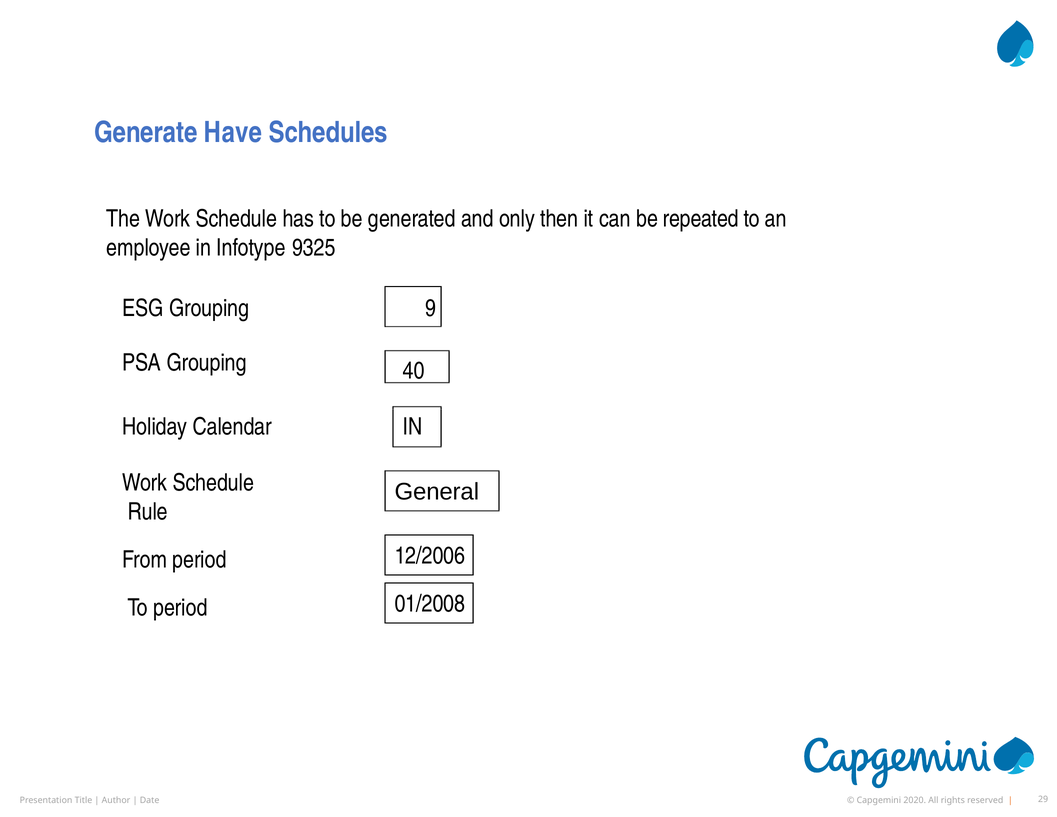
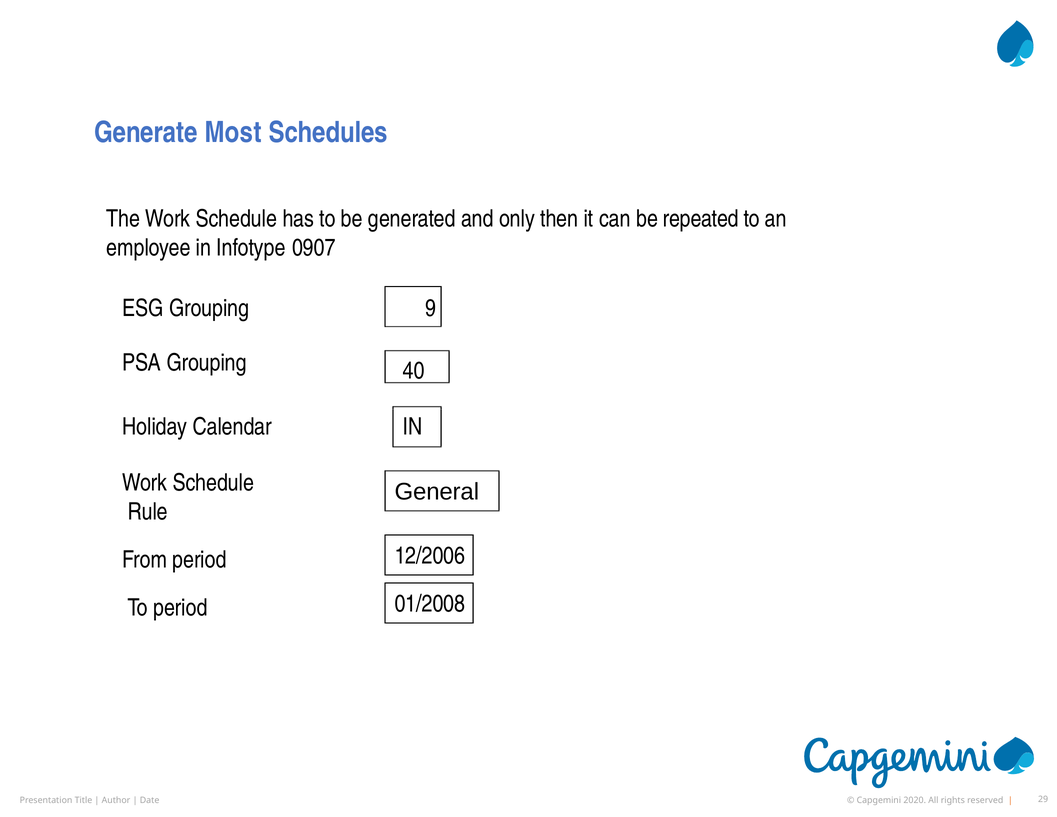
Have: Have -> Most (233, 133)
9325: 9325 -> 0907 (314, 248)
